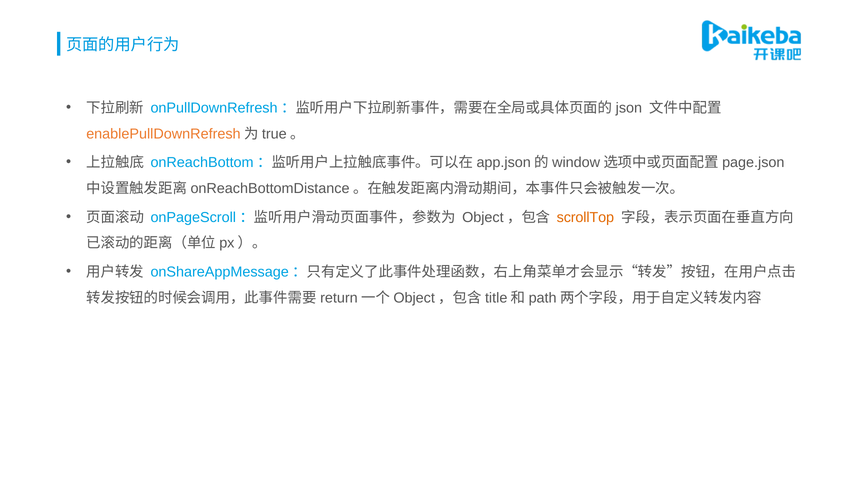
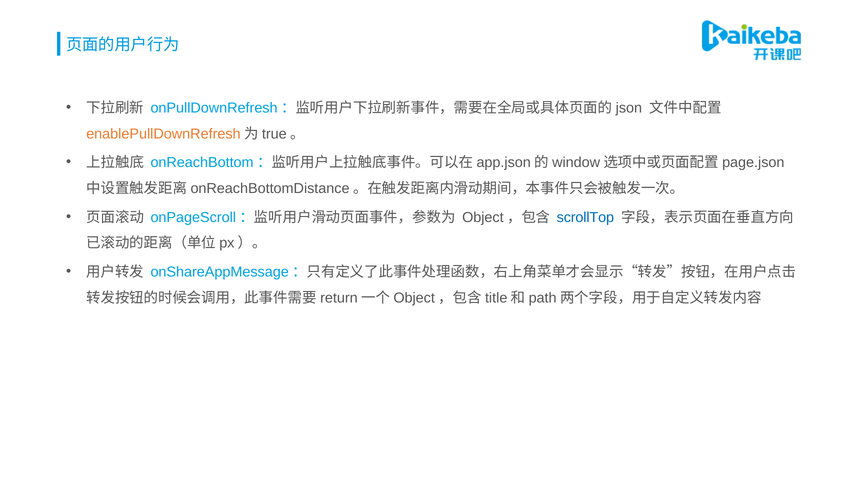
scrollTop colour: orange -> blue (585, 217)
